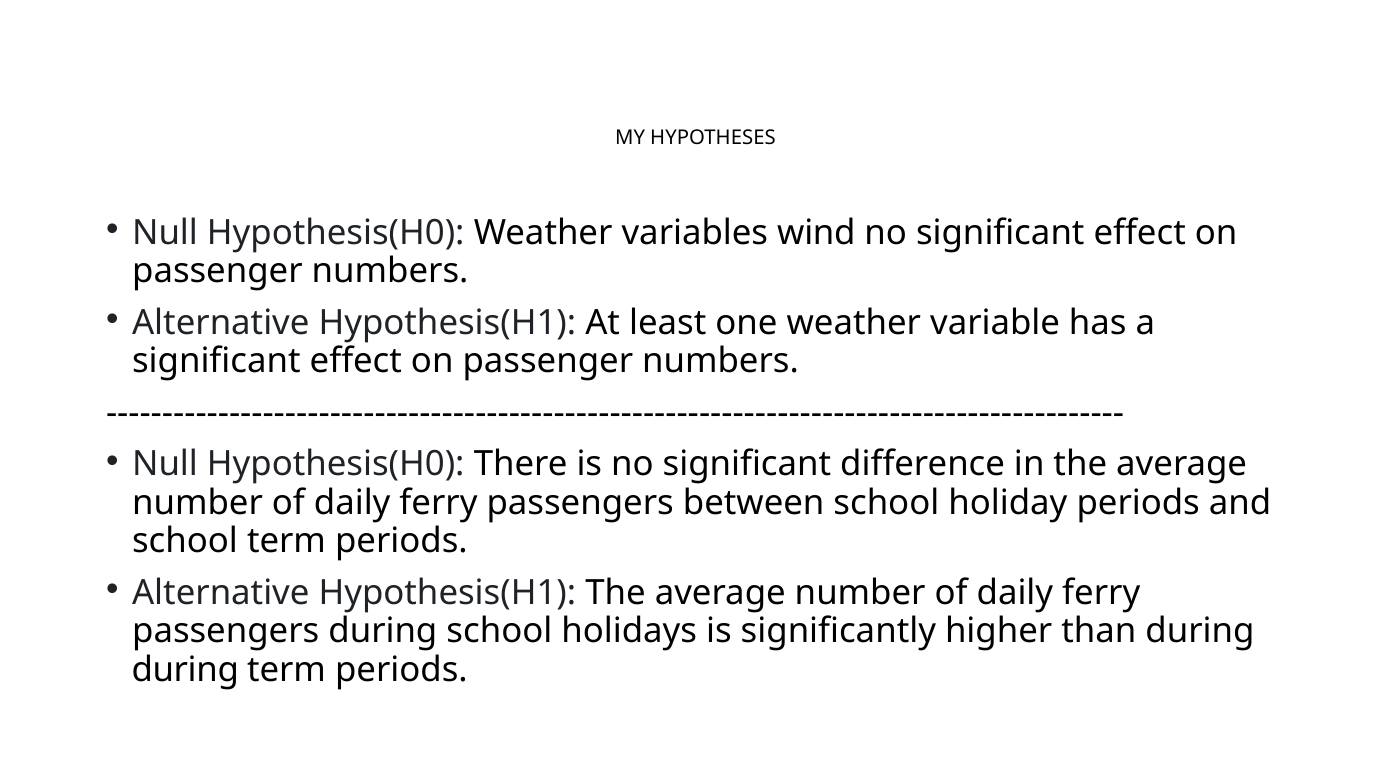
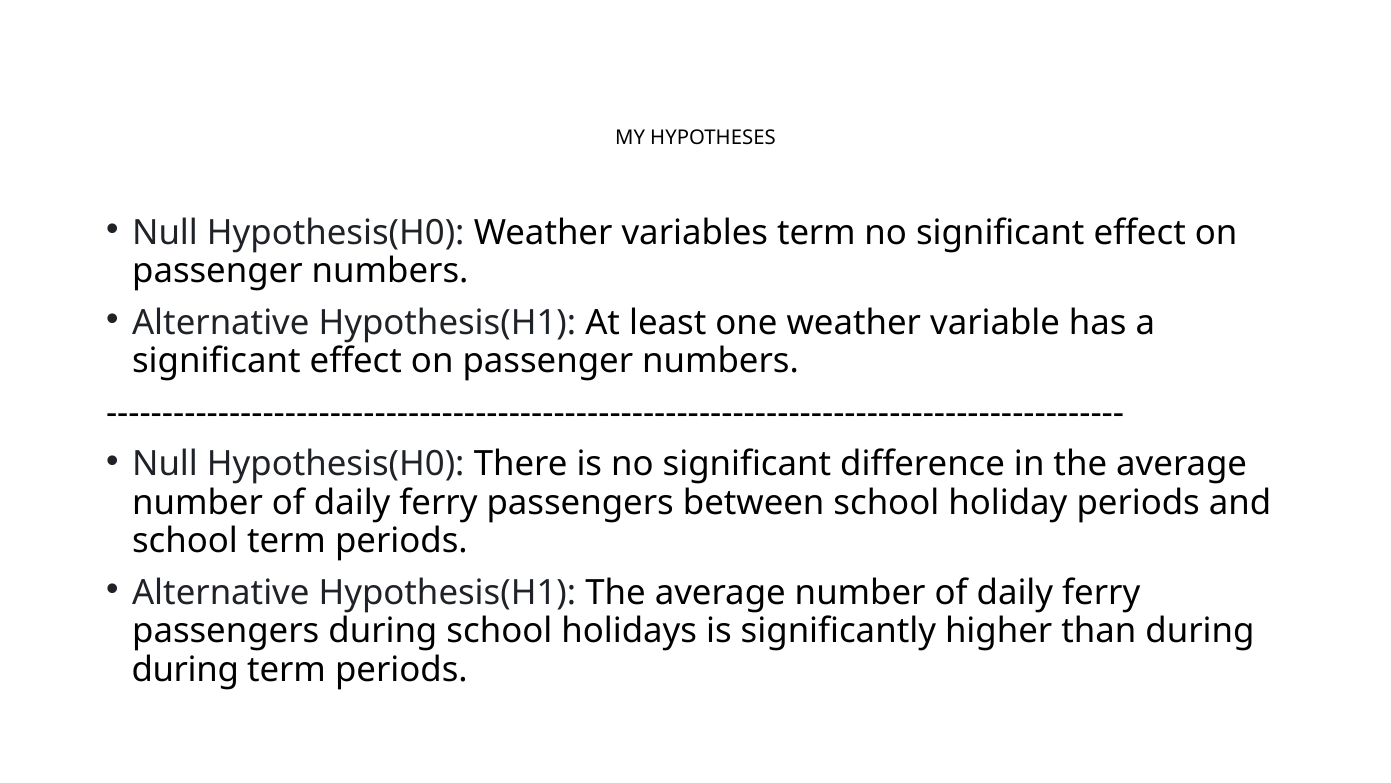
variables wind: wind -> term (816, 233)
